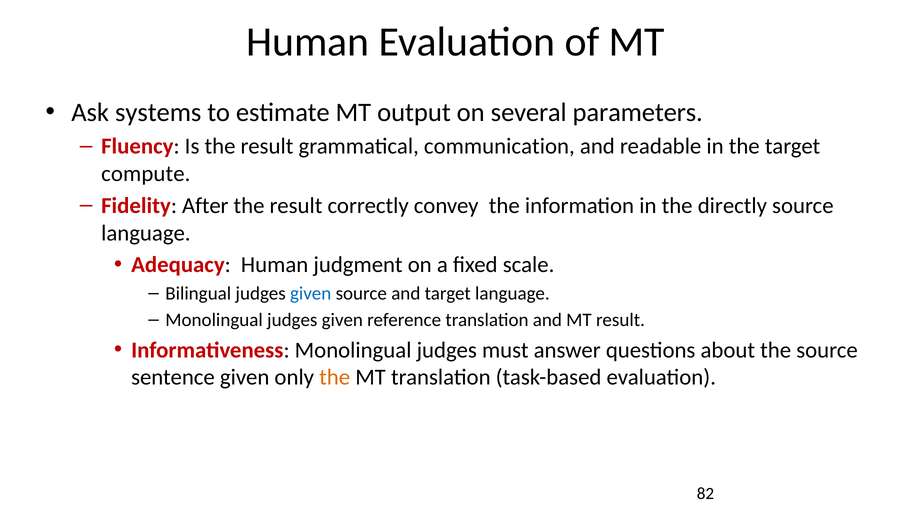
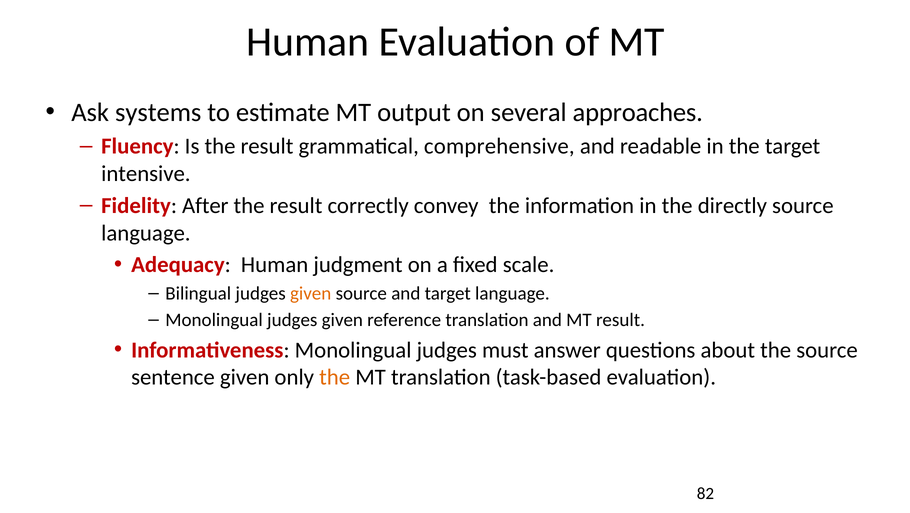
parameters: parameters -> approaches (638, 112)
communication: communication -> comprehensive (499, 146)
compute: compute -> intensive (146, 174)
given colour: blue -> orange (311, 294)
